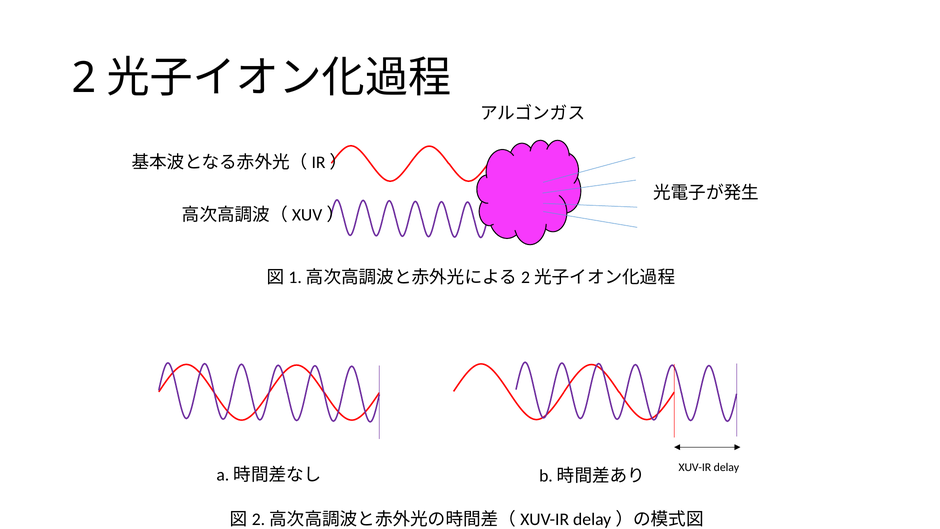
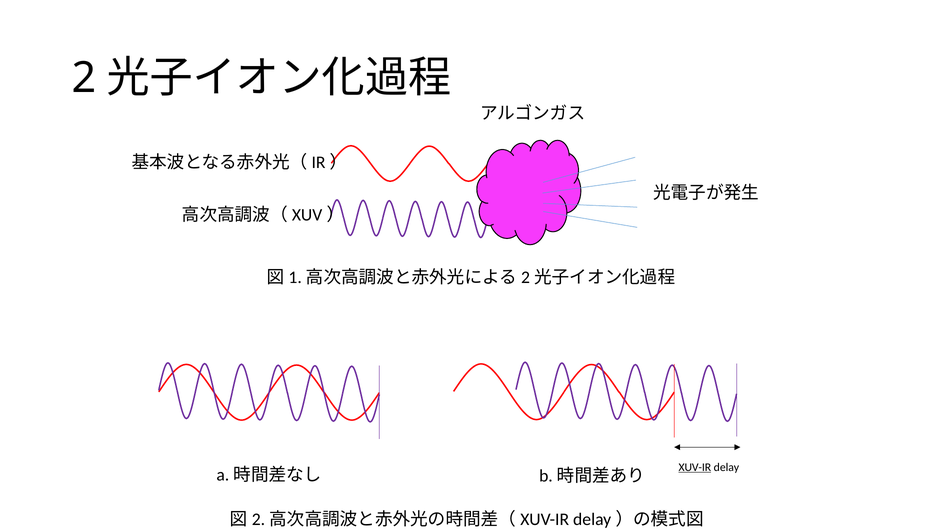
XUV-IR underline: none -> present (695, 467)
